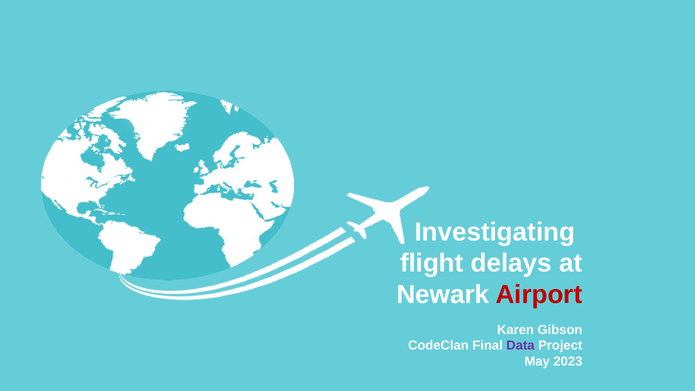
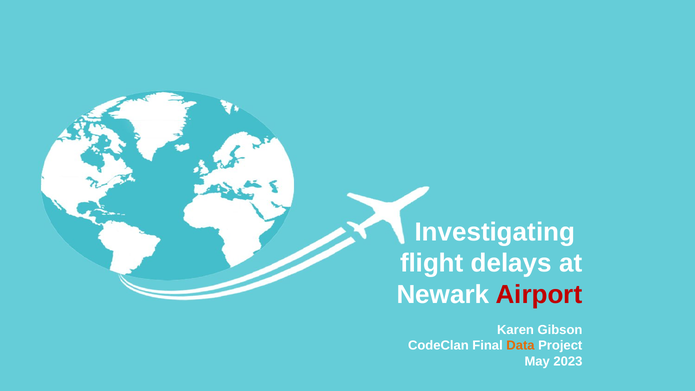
Data colour: purple -> orange (520, 346)
